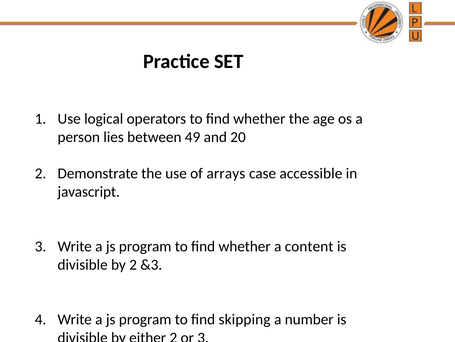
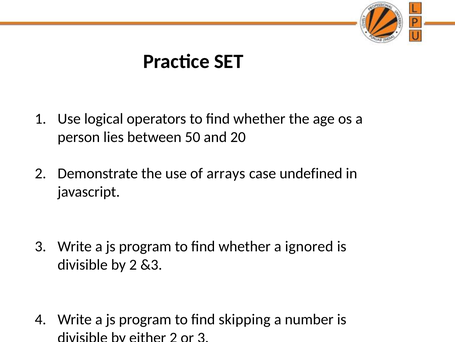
49: 49 -> 50 (193, 137)
accessible: accessible -> undefined (311, 173)
content: content -> ignored (309, 246)
